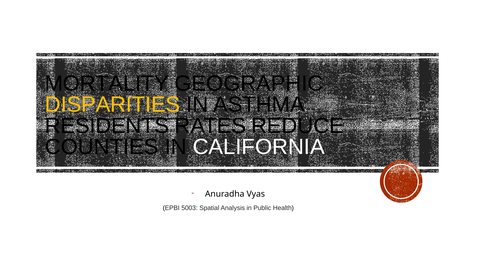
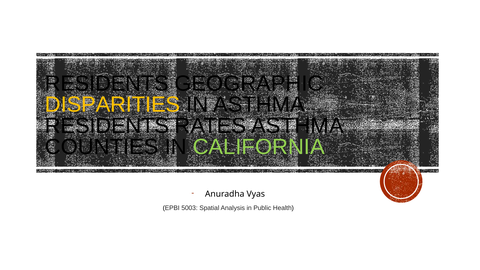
MORTALITY: MORTALITY -> RESIDENTS (107, 84)
RATES REDUCE: REDUCE -> ASTHMA (297, 126)
CALIFORNIA colour: white -> light green (259, 147)
